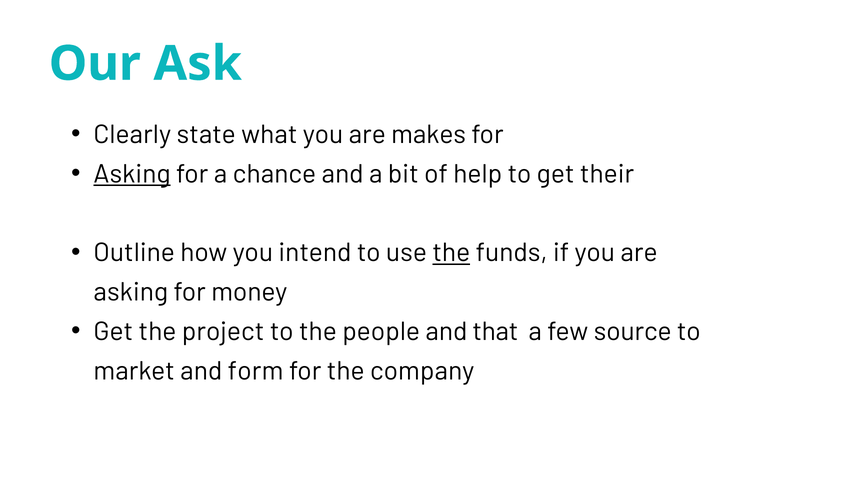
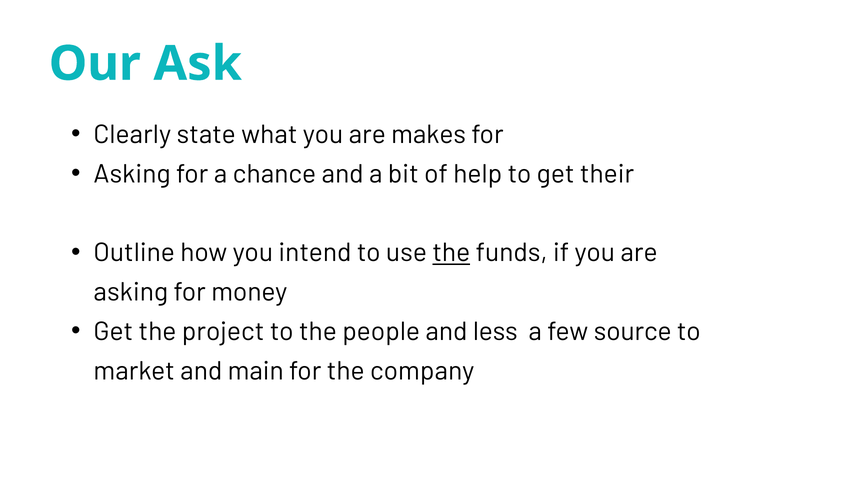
Asking underline: present -> none (132, 174)
that: that -> less (495, 332)
form: form -> main (256, 371)
